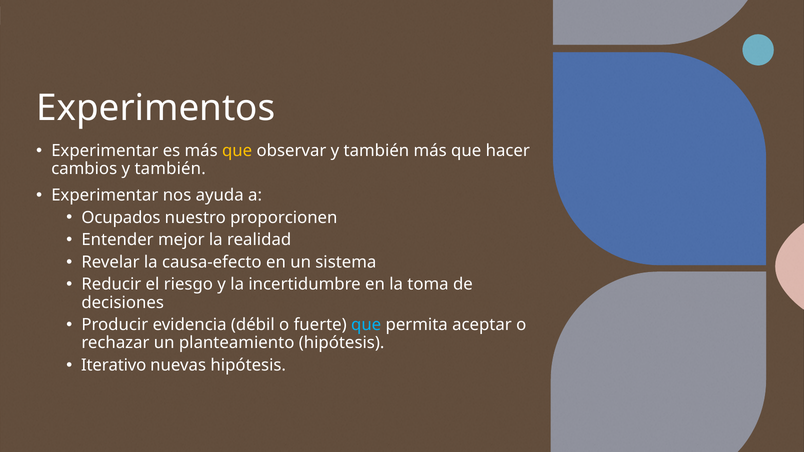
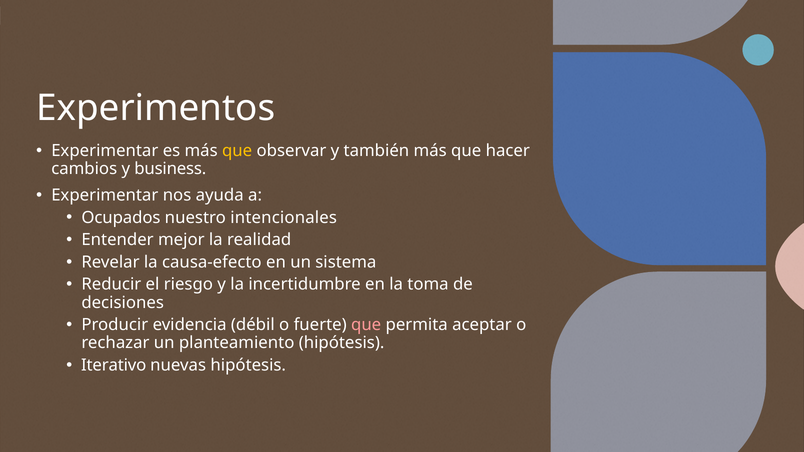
cambios y también: también -> business (170, 169)
proporcionen: proporcionen -> intencionales (284, 218)
que colour: light blue -> pink (366, 325)
